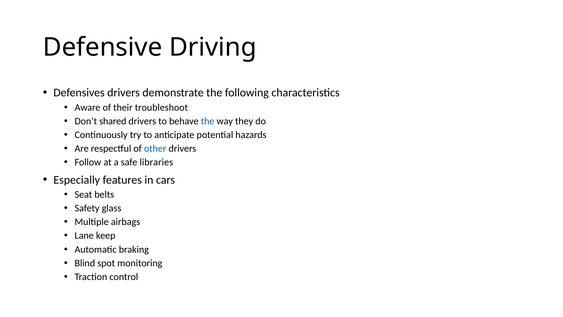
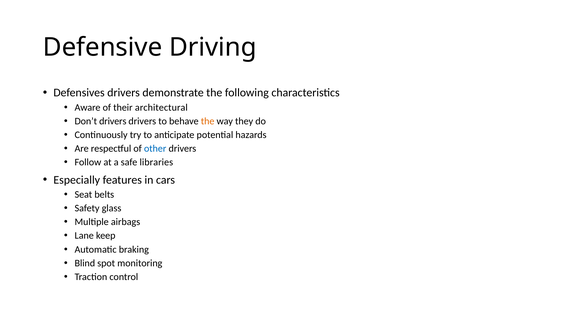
troubleshoot: troubleshoot -> architectural (161, 107)
Don’t shared: shared -> drivers (113, 121)
the colour: blue -> orange (208, 121)
